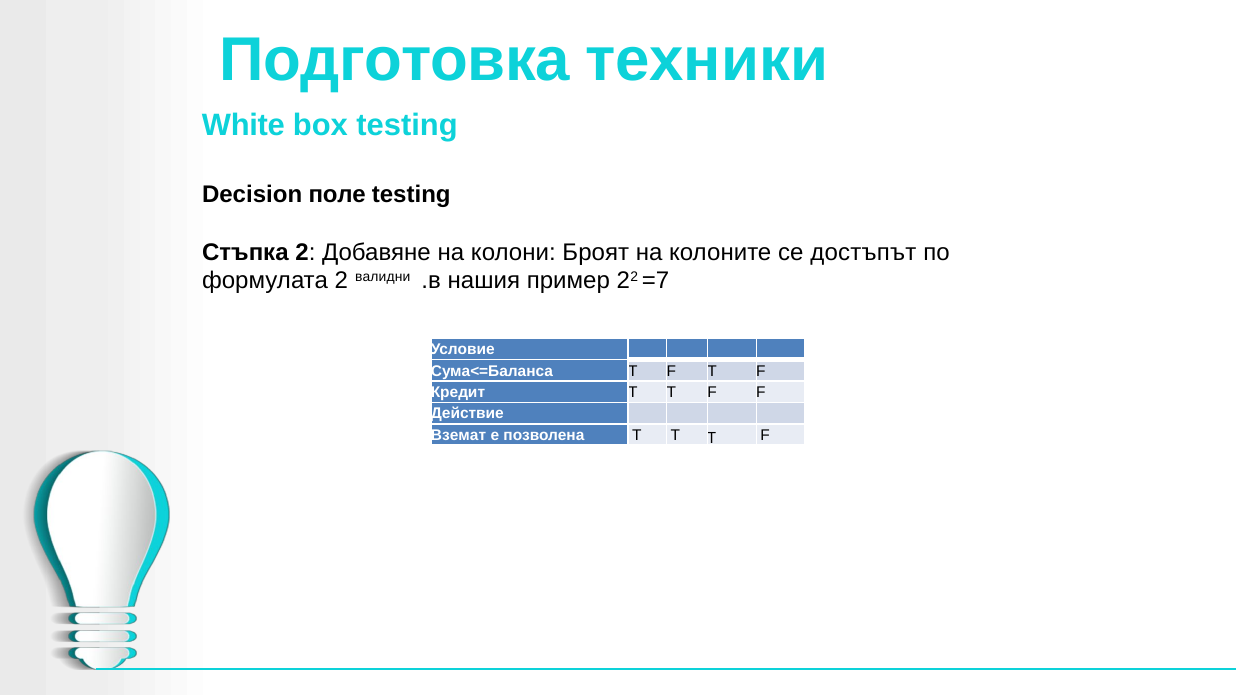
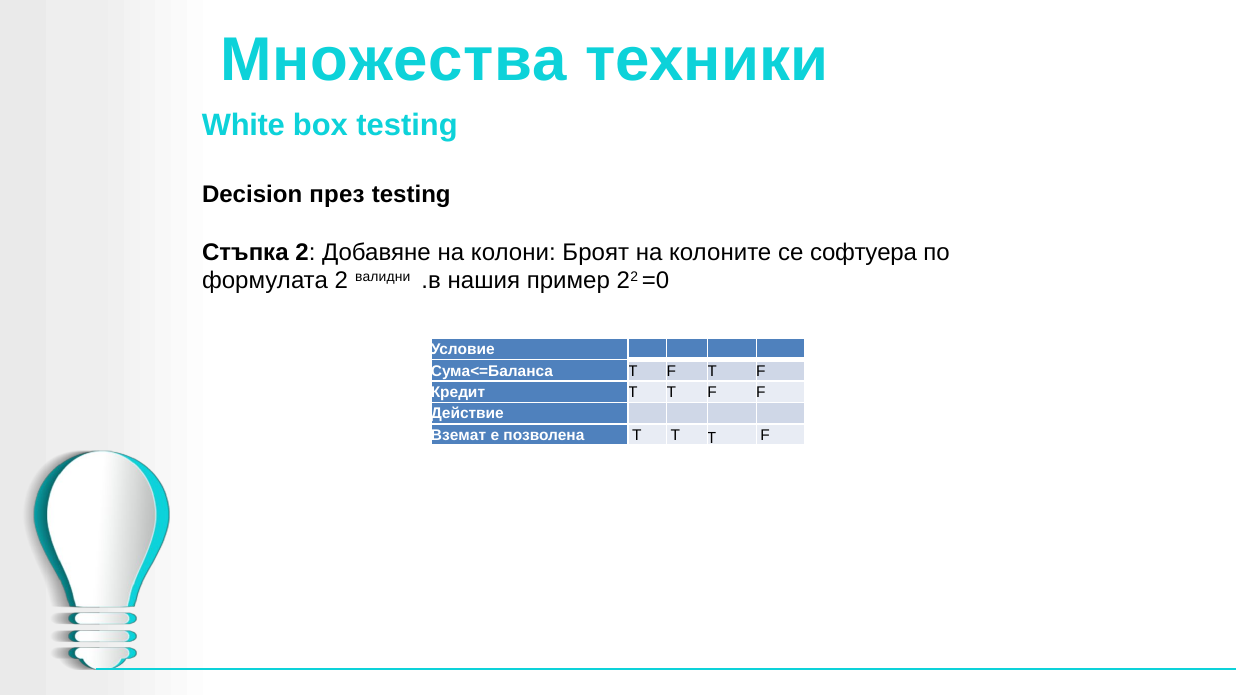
Подготовка: Подготовка -> Множества (394, 60)
поле: поле -> през (337, 195)
достъпът: достъпът -> софтуера (864, 252)
=7: =7 -> =0 (656, 281)
